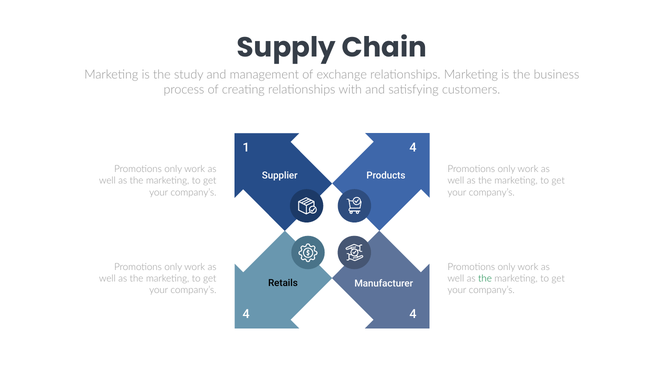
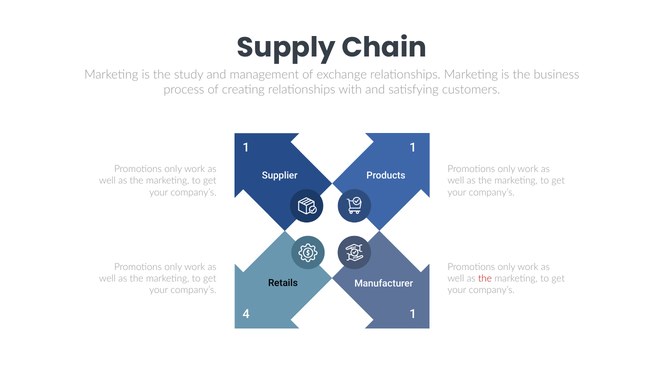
1 4: 4 -> 1 (413, 147)
the colour: green -> red (485, 278)
4: 4 -> 1 (413, 314)
